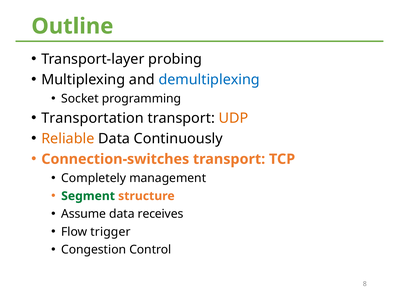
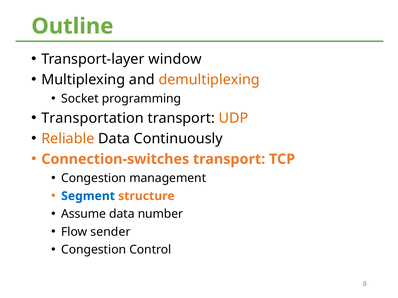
probing: probing -> window (175, 59)
demultiplexing colour: blue -> orange (209, 80)
Completely: Completely -> Congestion (94, 178)
Segment colour: green -> blue (88, 196)
receives: receives -> number (160, 214)
trigger: trigger -> sender (110, 232)
